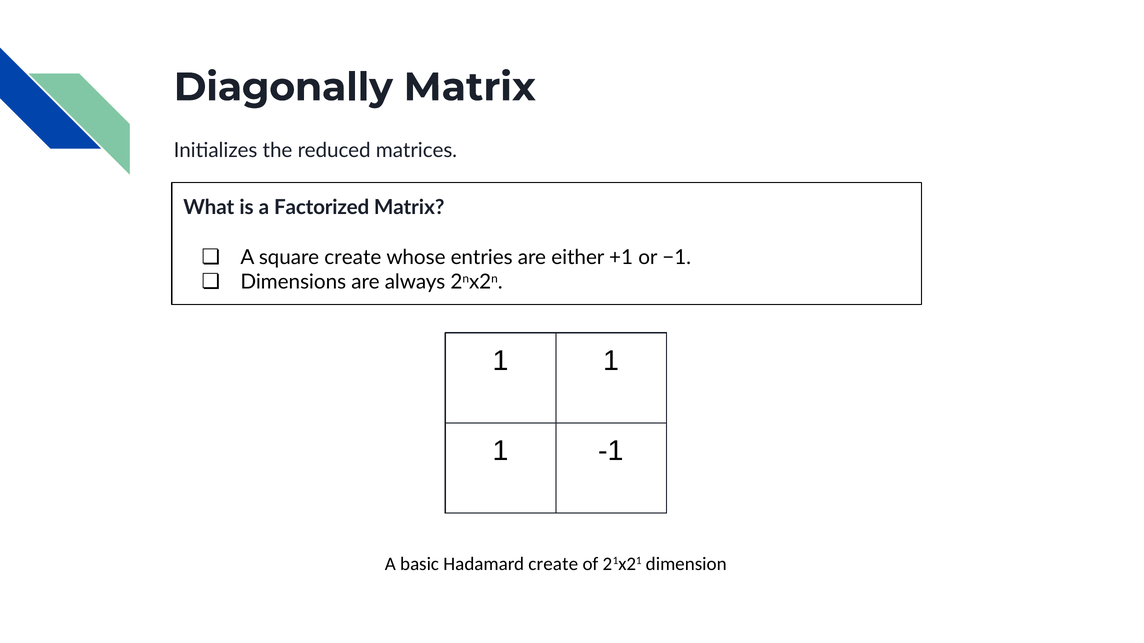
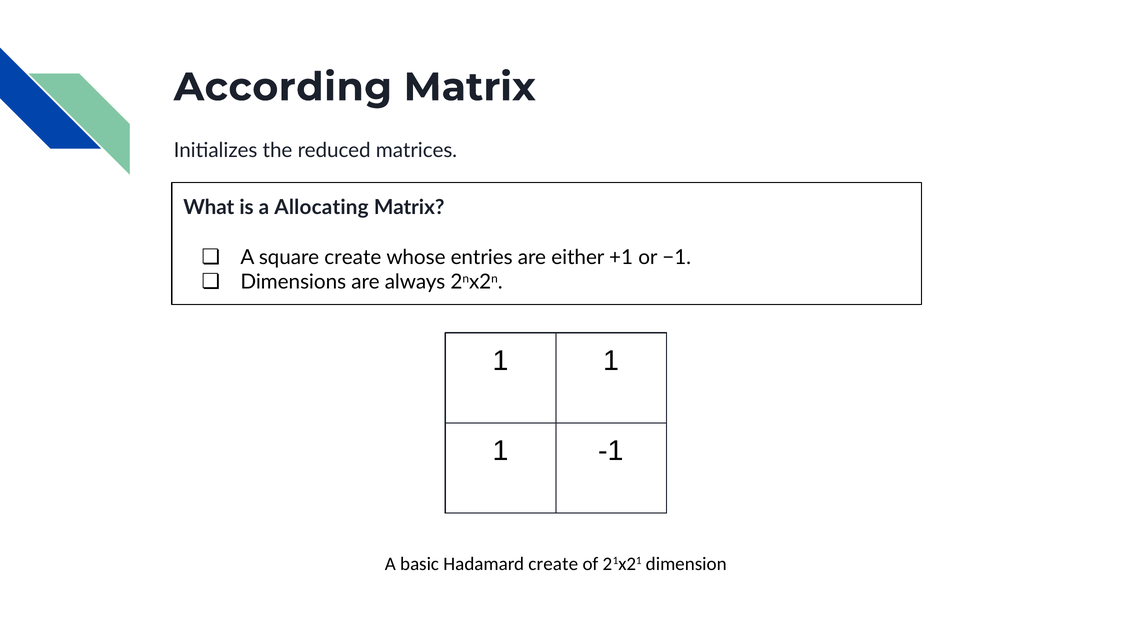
Diagonally: Diagonally -> According (283, 87)
Factorized: Factorized -> Allocating (321, 208)
